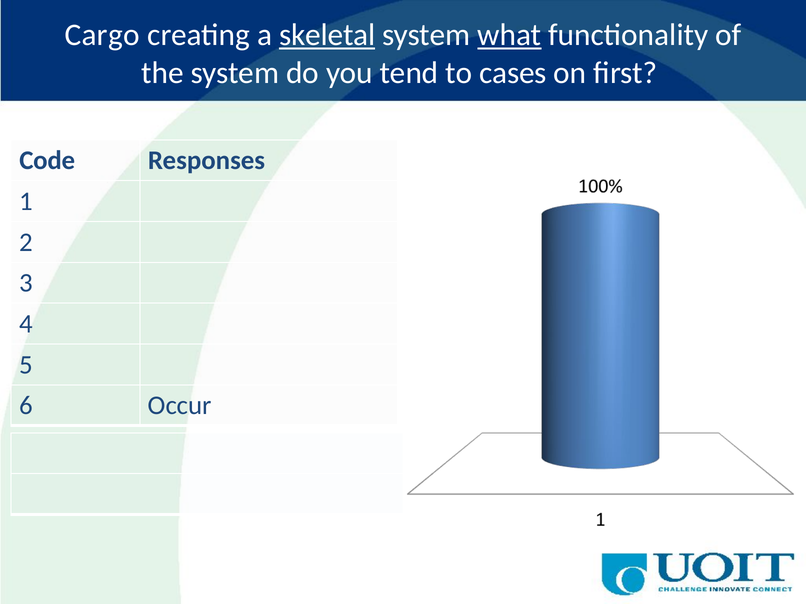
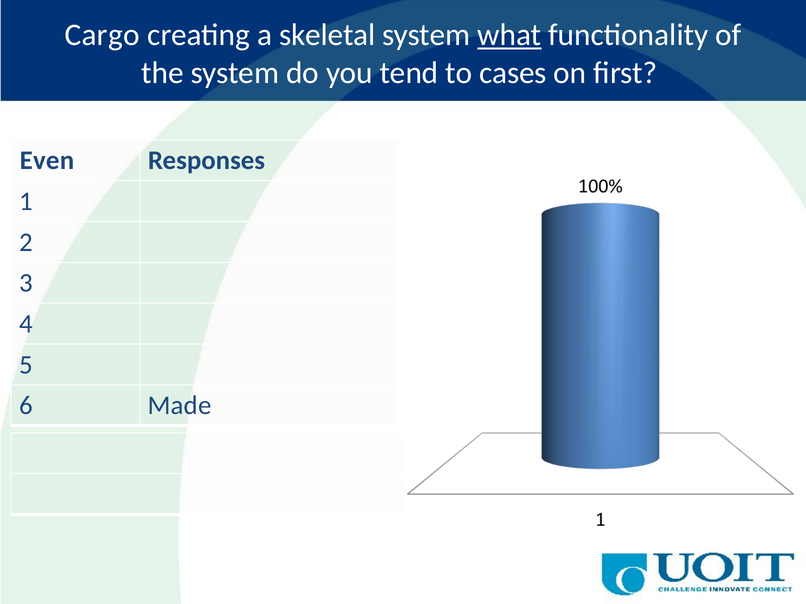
skeletal underline: present -> none (327, 35)
Code: Code -> Even (47, 161)
Occur: Occur -> Made (180, 406)
